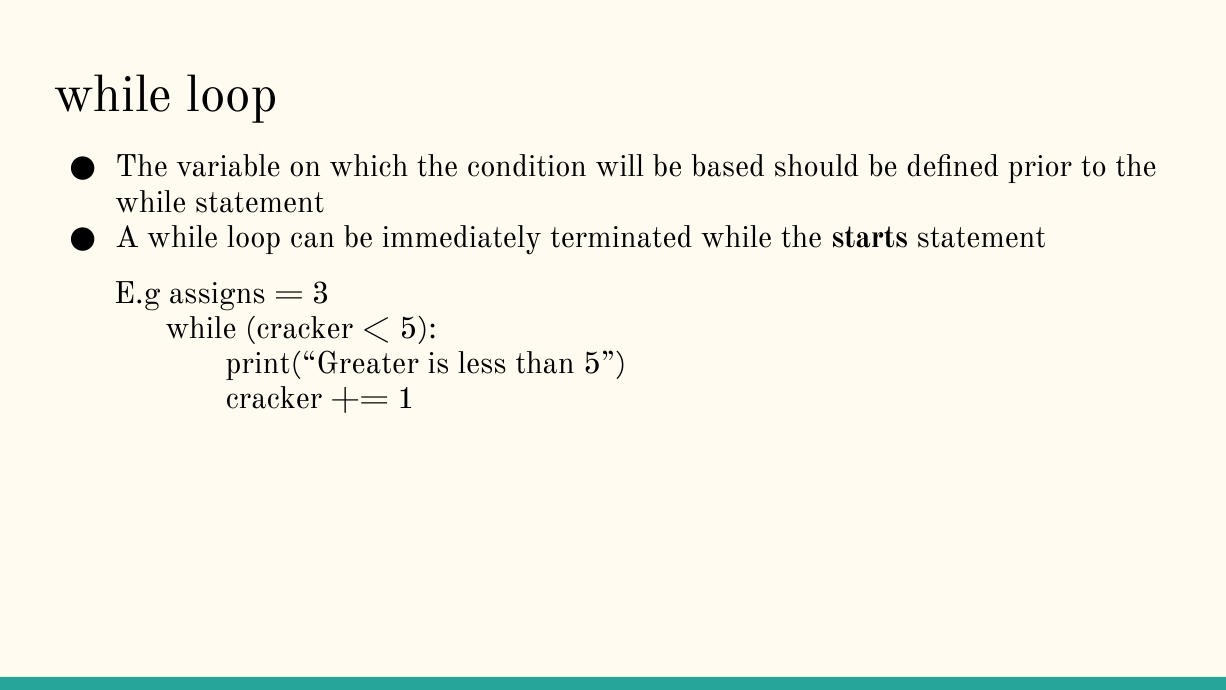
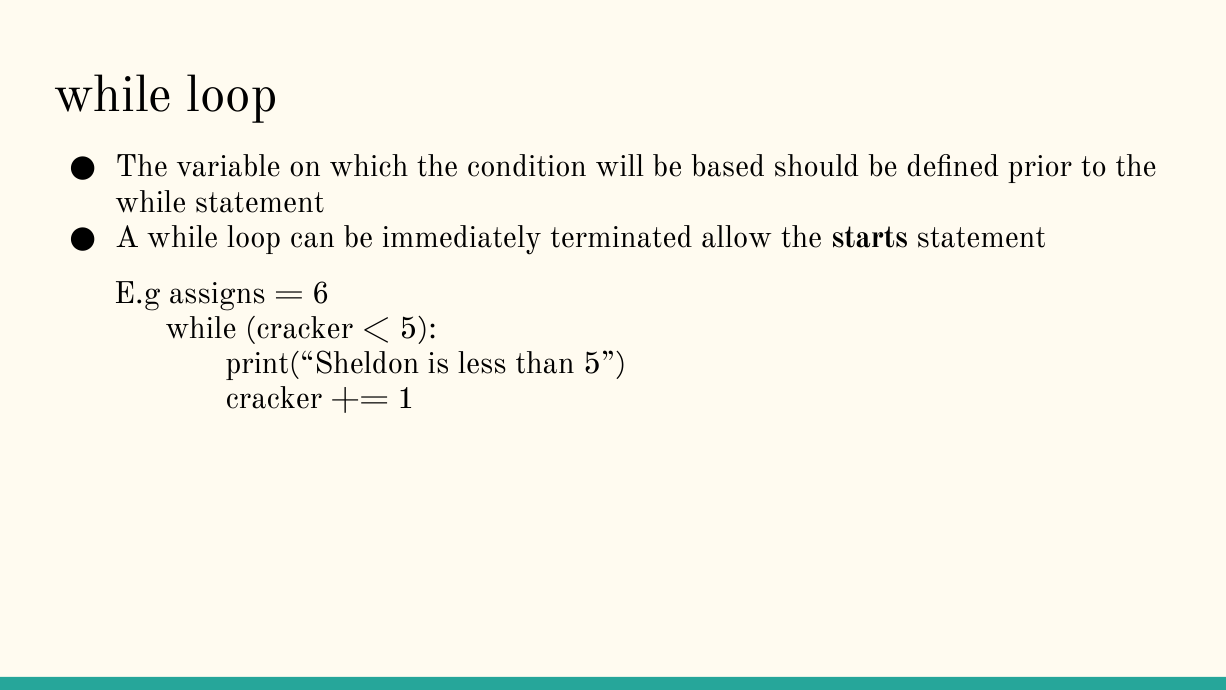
terminated while: while -> allow (737, 237)
3: 3 -> 6 (321, 293)
print(“Greater: print(“Greater -> print(“Sheldon (322, 363)
